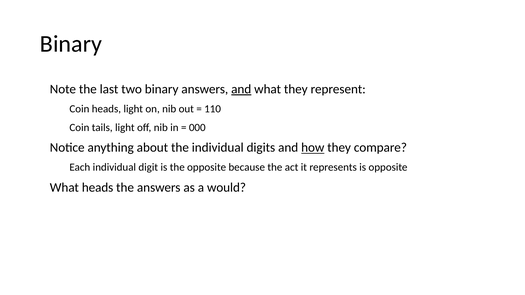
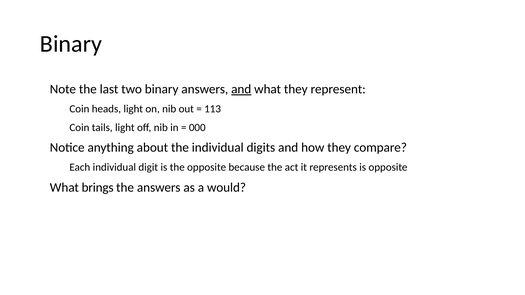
110: 110 -> 113 (213, 109)
how underline: present -> none (313, 148)
What heads: heads -> brings (98, 188)
